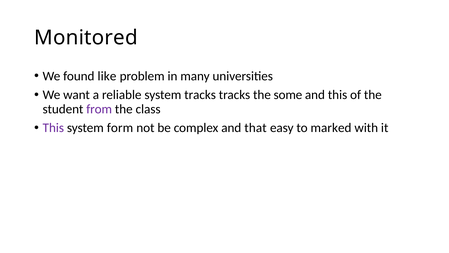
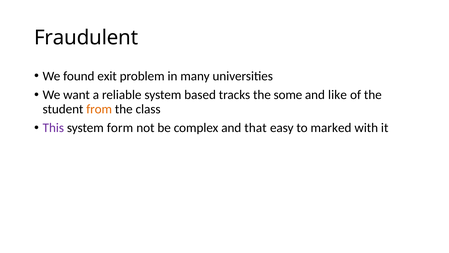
Monitored: Monitored -> Fraudulent (86, 38)
like: like -> exit (107, 76)
system tracks: tracks -> based (200, 95)
and this: this -> like (337, 95)
from colour: purple -> orange (99, 109)
